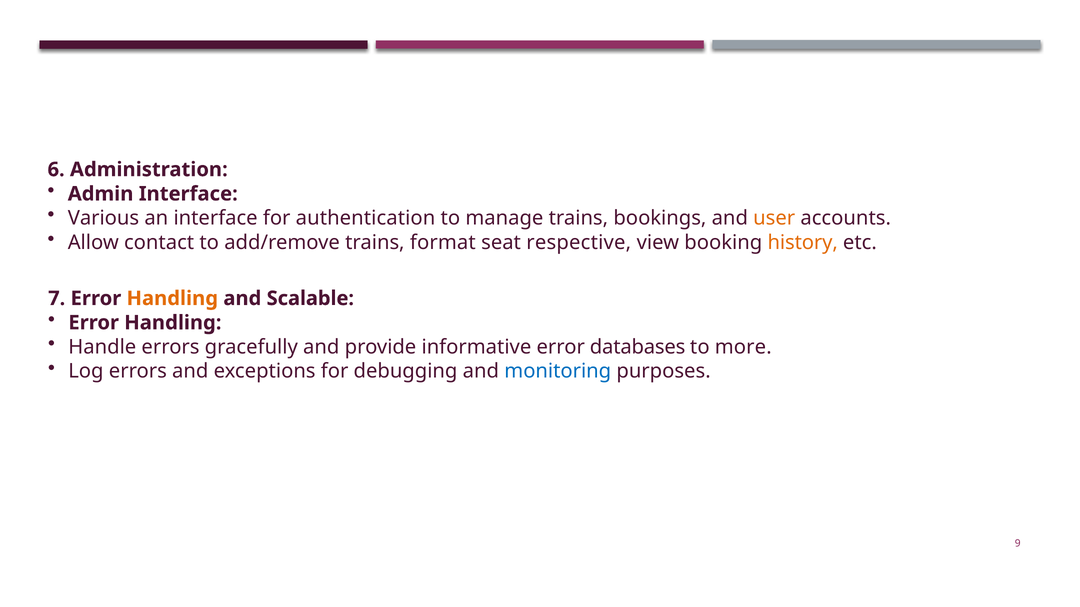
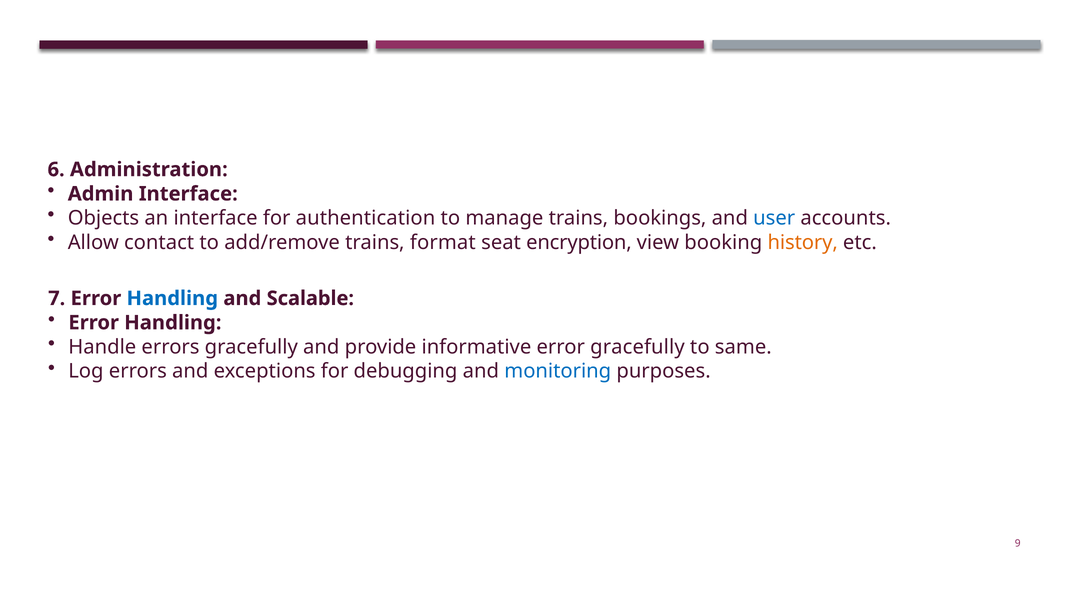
Various: Various -> Objects (103, 218)
user colour: orange -> blue (774, 218)
respective: respective -> encryption (579, 243)
Handling colour: orange -> blue (172, 299)
error databases: databases -> gracefully (637, 347)
more: more -> same (743, 347)
